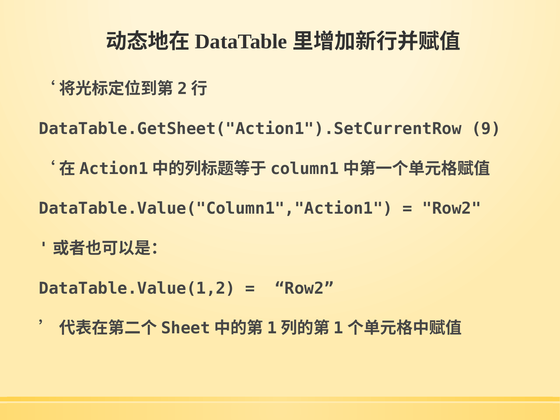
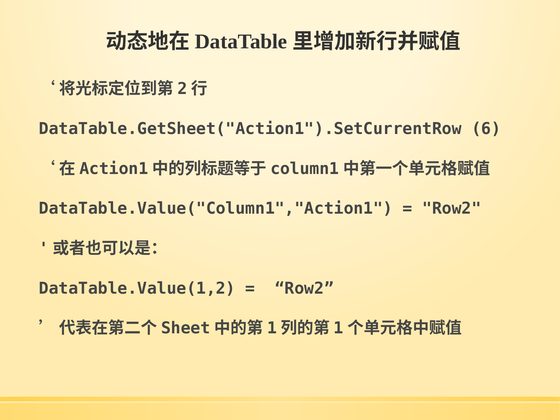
9: 9 -> 6 (486, 129)
